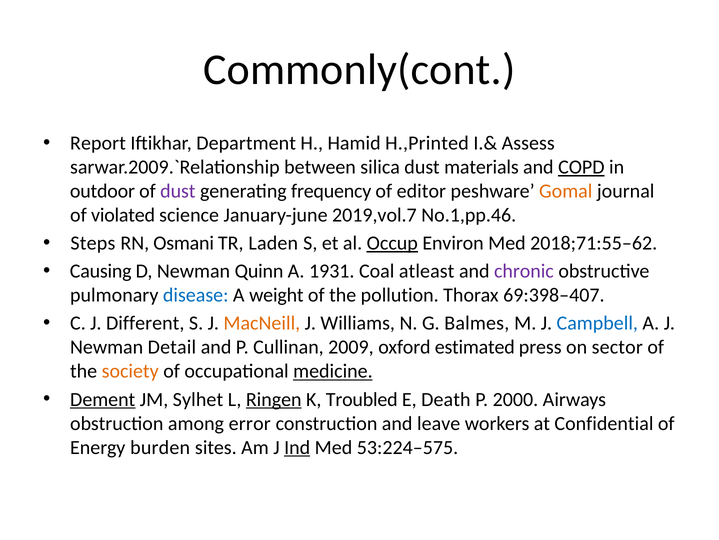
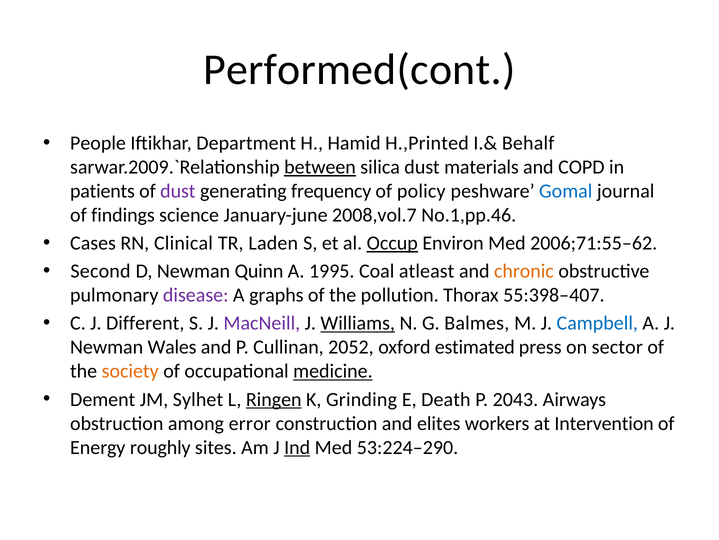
Commonly(cont: Commonly(cont -> Performed(cont (359, 70)
Report: Report -> People (98, 143)
Assess: Assess -> Behalf (528, 143)
between underline: none -> present (320, 167)
COPD underline: present -> none (581, 167)
outdoor: outdoor -> patients (102, 191)
editor: editor -> policy (421, 191)
Gomal colour: orange -> blue (566, 191)
violated: violated -> findings (123, 215)
2019,vol.7: 2019,vol.7 -> 2008,vol.7 (374, 215)
Steps: Steps -> Cases (93, 243)
Osmani: Osmani -> Clinical (183, 243)
2018;71:55–62: 2018;71:55–62 -> 2006;71:55–62 (594, 243)
Causing: Causing -> Second (101, 271)
1931: 1931 -> 1995 (332, 271)
chronic colour: purple -> orange (524, 271)
disease colour: blue -> purple (196, 295)
weight: weight -> graphs (276, 295)
69:398–407: 69:398–407 -> 55:398–407 (554, 295)
MacNeill colour: orange -> purple (262, 323)
Williams underline: none -> present (358, 323)
Detail: Detail -> Wales (172, 347)
2009: 2009 -> 2052 (351, 347)
Dement underline: present -> none (103, 399)
Troubled: Troubled -> Grinding (362, 399)
2000: 2000 -> 2043 (515, 399)
leave: leave -> elites (439, 423)
Confidential: Confidential -> Intervention (604, 423)
burden: burden -> roughly (160, 447)
53:224–575: 53:224–575 -> 53:224–290 (408, 447)
